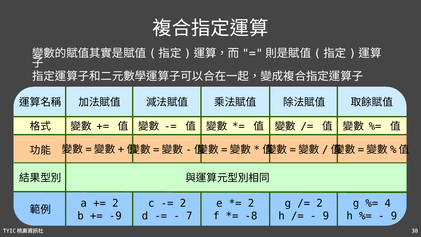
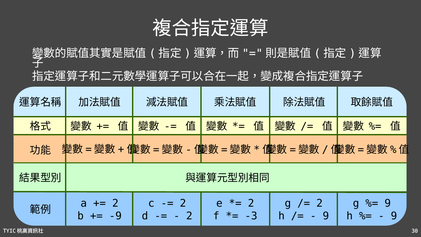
4: 4 -> 9 (388, 203)
7: 7 -> 2 (189, 216)
-8: -8 -> -3 (251, 216)
